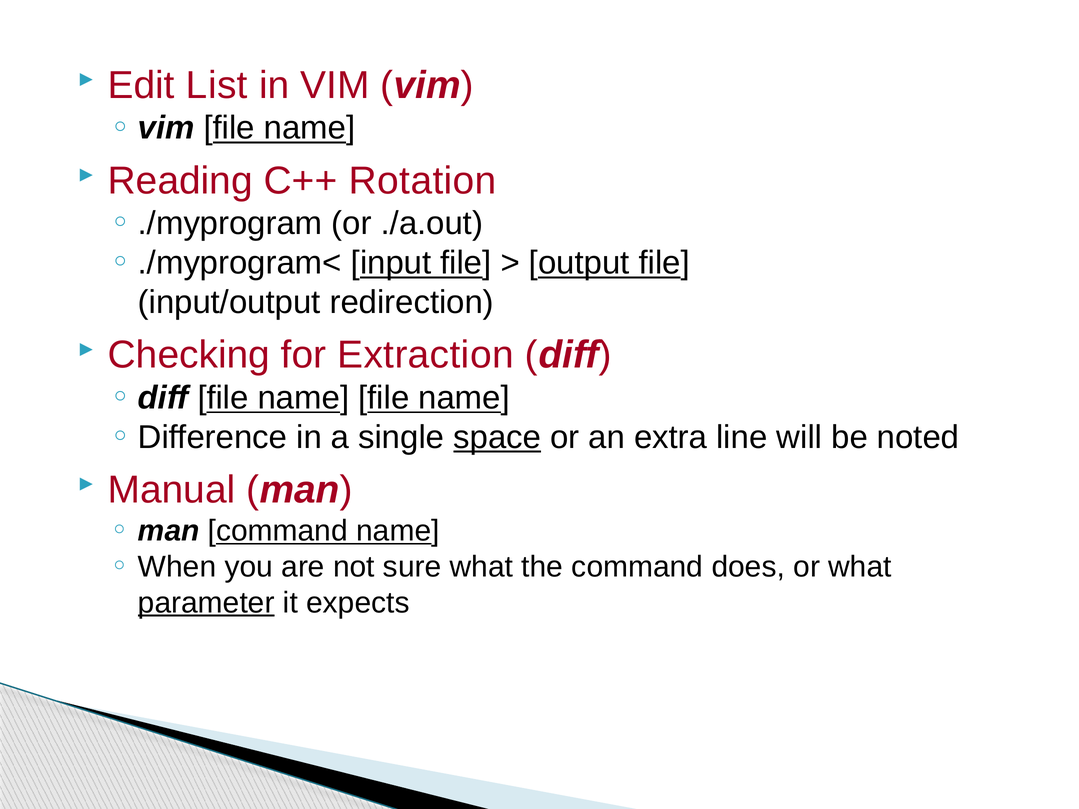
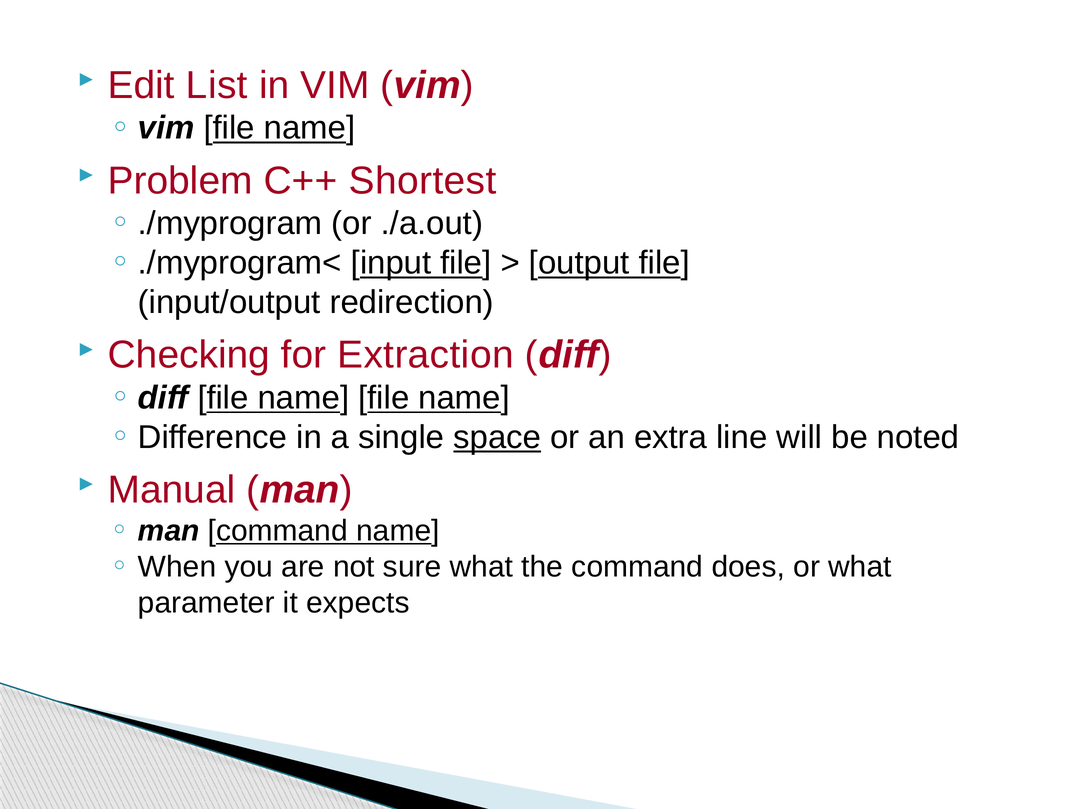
Reading: Reading -> Problem (180, 181)
Rotation: Rotation -> Shortest (423, 181)
parameter underline: present -> none (206, 603)
